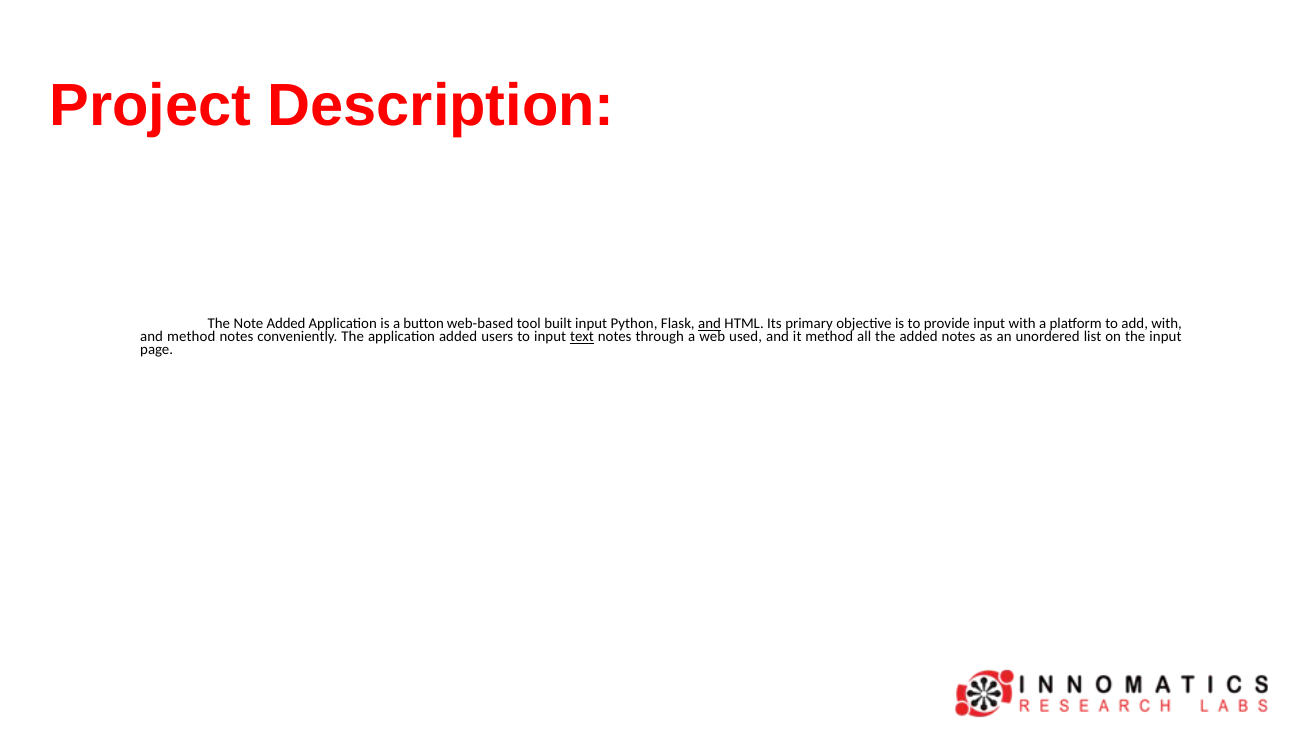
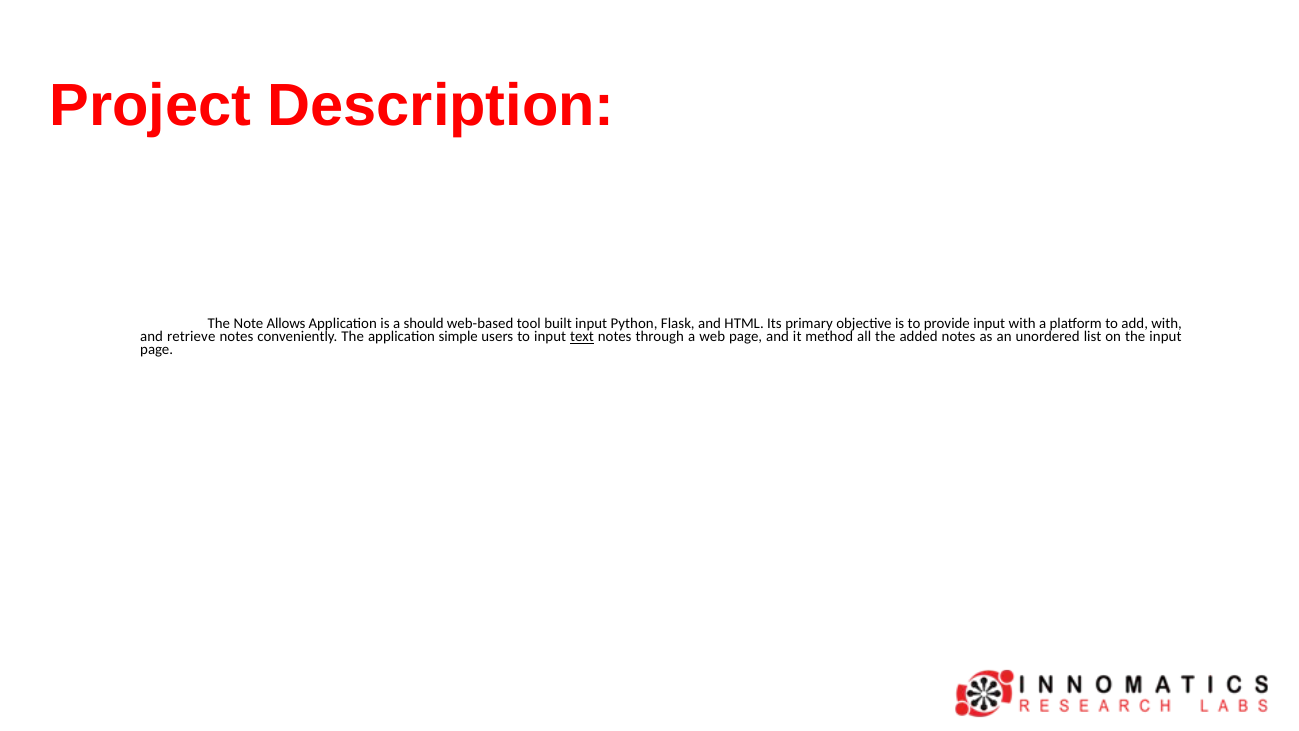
Note Added: Added -> Allows (286, 323)
button: button -> should (424, 323)
and underline: present -> none (710, 323)
and method: method -> retrieve (191, 336)
application added: added -> simple (458, 336)
web used: used -> page (746, 336)
